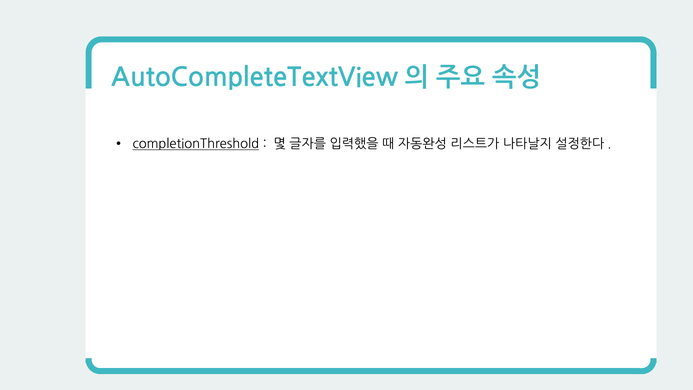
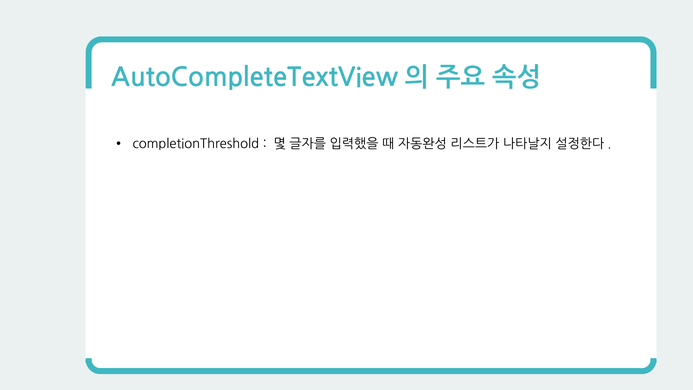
completionThreshold underline: present -> none (196, 144)
